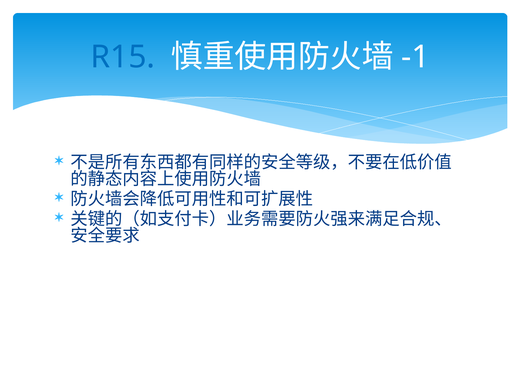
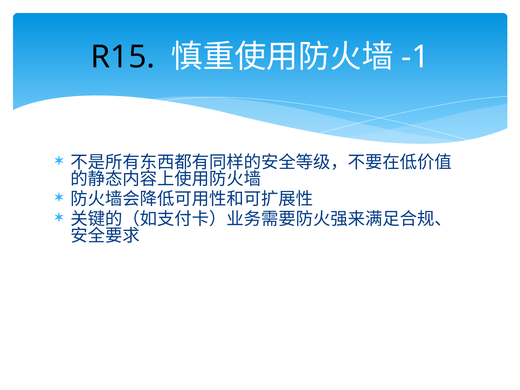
R15 colour: blue -> black (123, 57)
